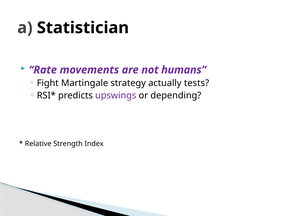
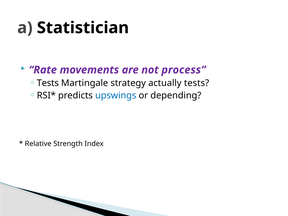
humans: humans -> process (184, 70)
Fight: Fight -> Tests (48, 83)
upswings colour: purple -> blue (116, 95)
